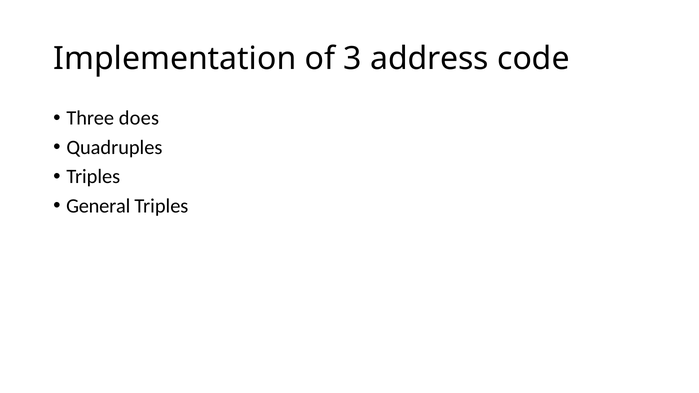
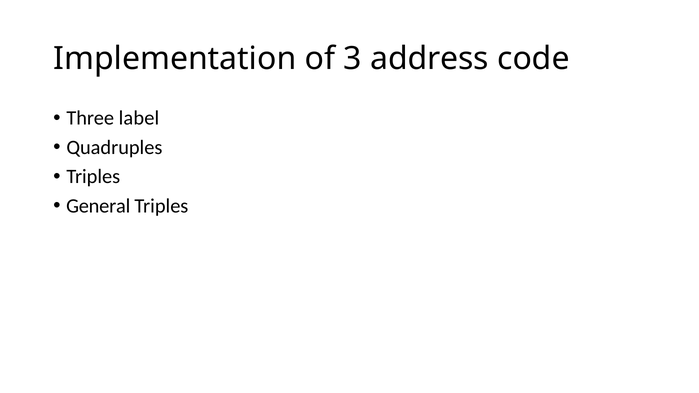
does: does -> label (139, 118)
